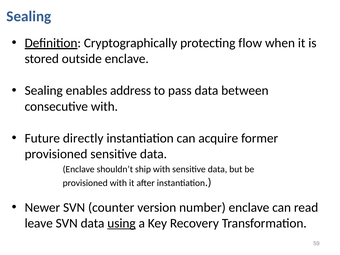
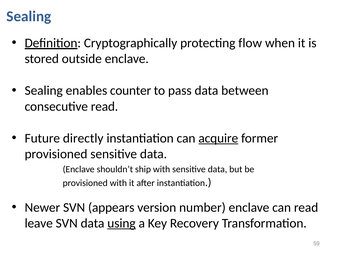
address: address -> counter (131, 91)
consecutive with: with -> read (104, 106)
acquire underline: none -> present (218, 138)
counter: counter -> appears (111, 207)
